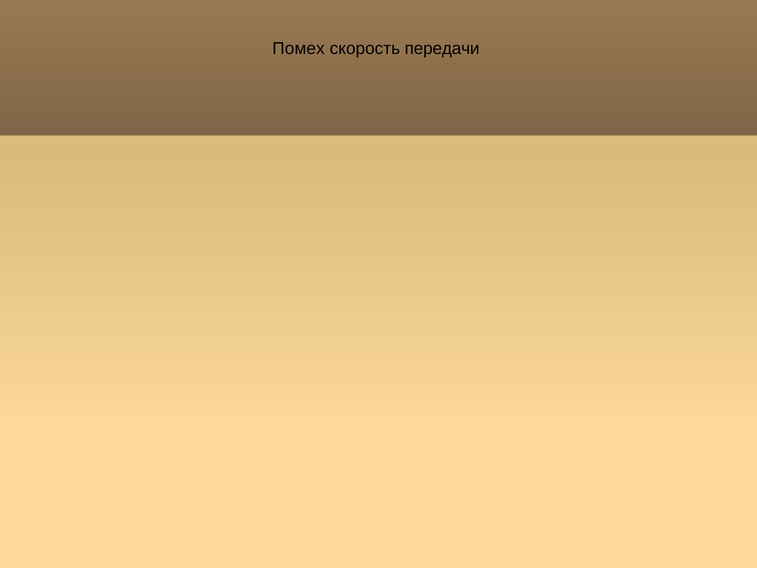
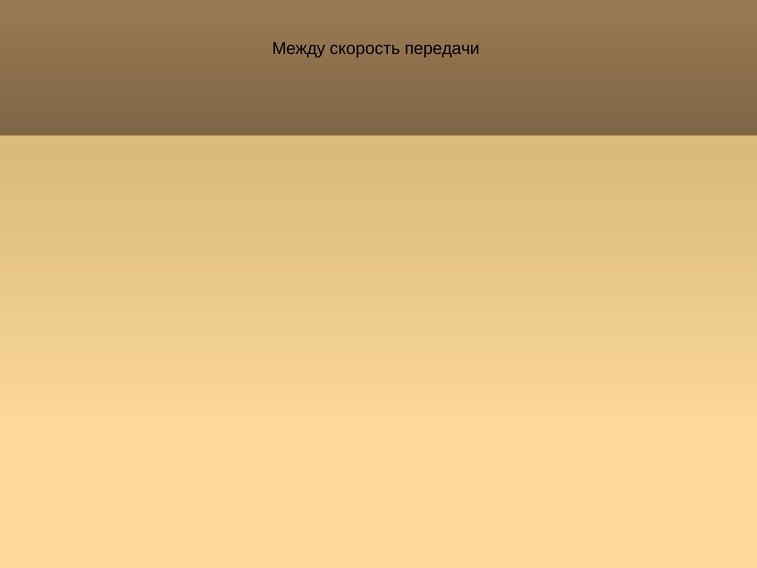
Помех: Помех -> Между (299, 49)
